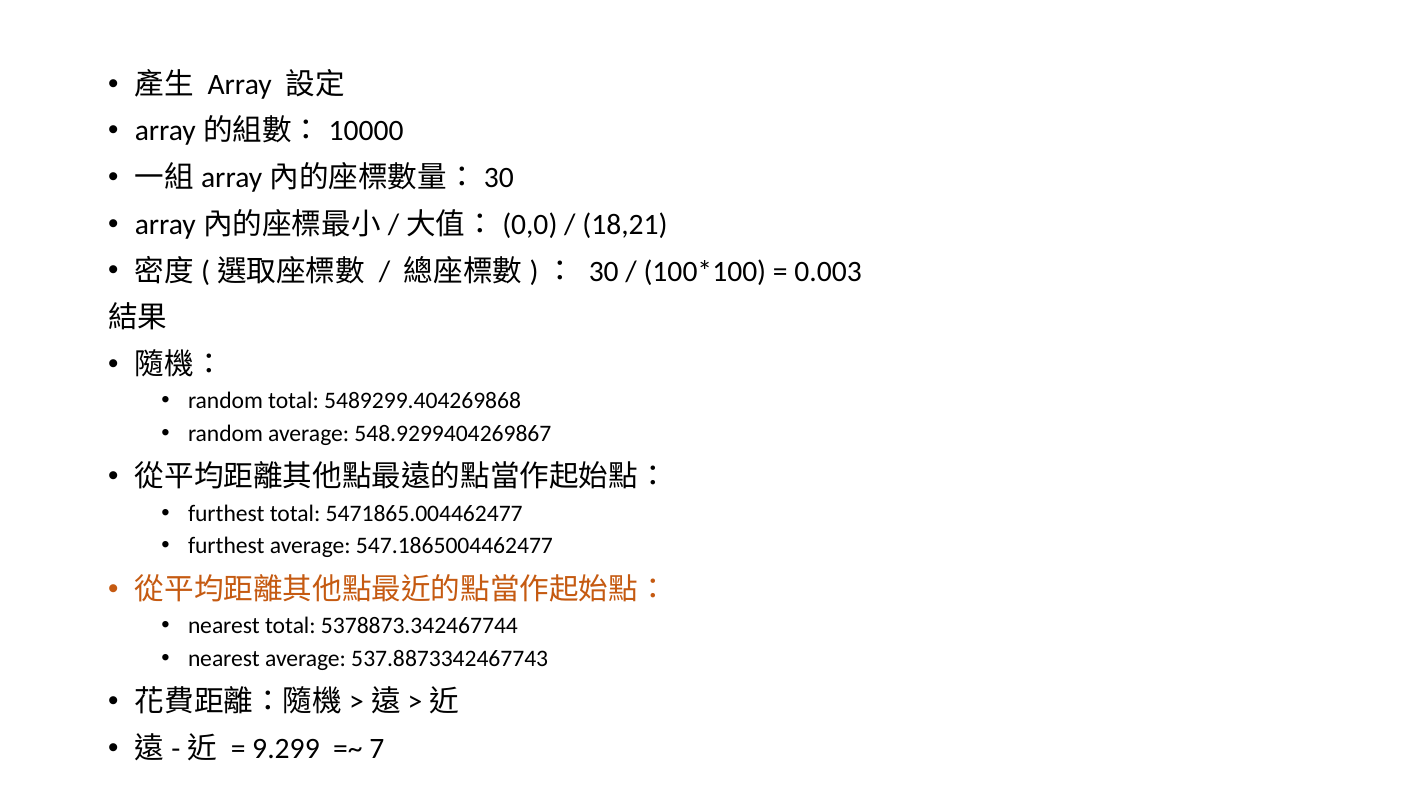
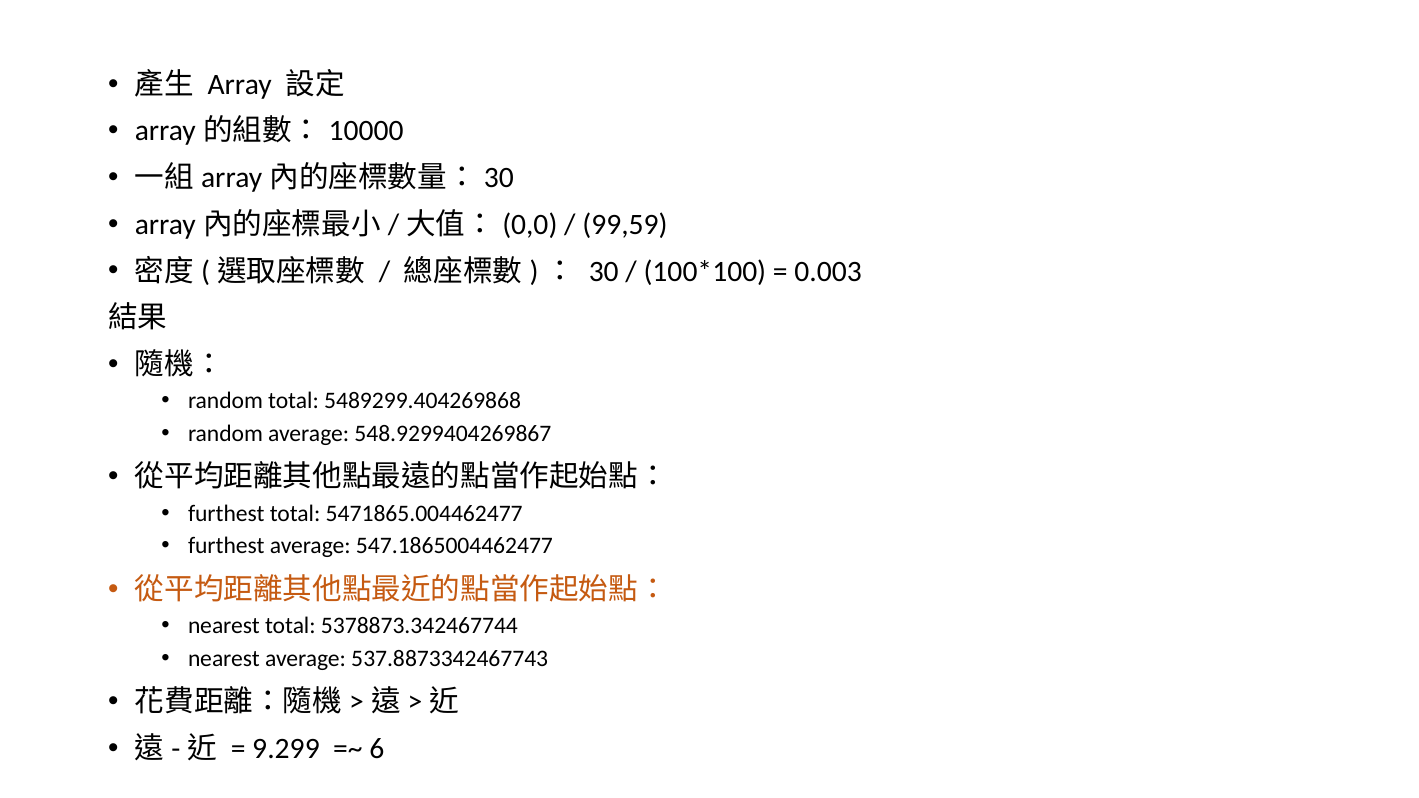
18,21: 18,21 -> 99,59 (625, 225)
7: 7 -> 6 (377, 749)
